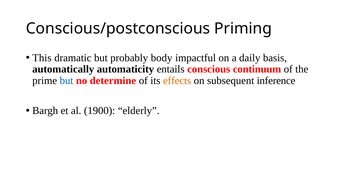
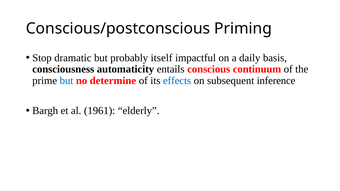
This: This -> Stop (42, 58)
body: body -> itself (162, 58)
automatically: automatically -> consciousness (63, 69)
effects colour: orange -> blue (177, 81)
1900: 1900 -> 1961 (100, 111)
